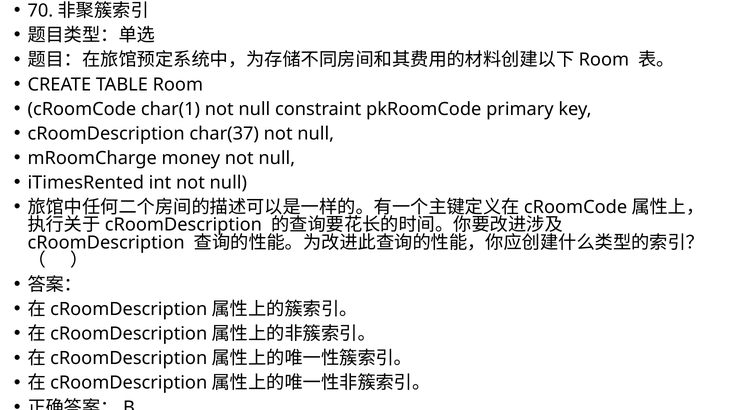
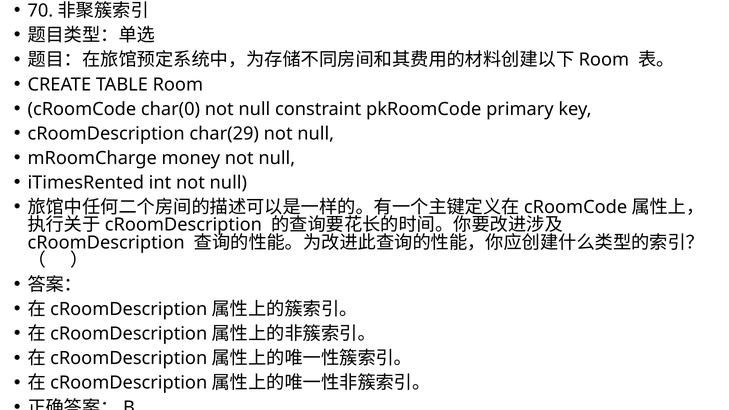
char(1: char(1 -> char(0 (170, 109)
char(37: char(37 -> char(29 (224, 134)
